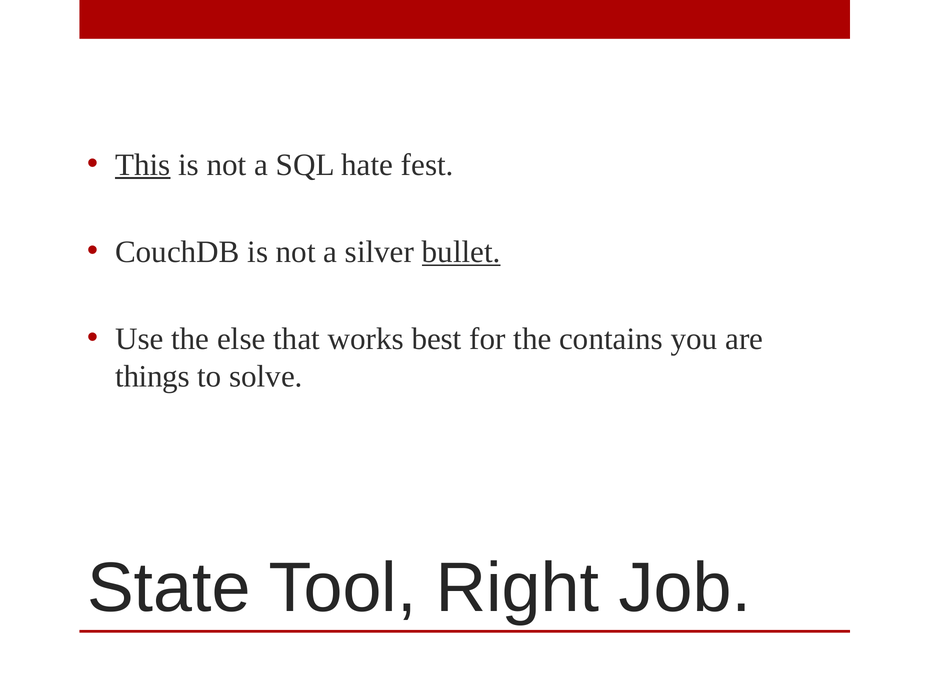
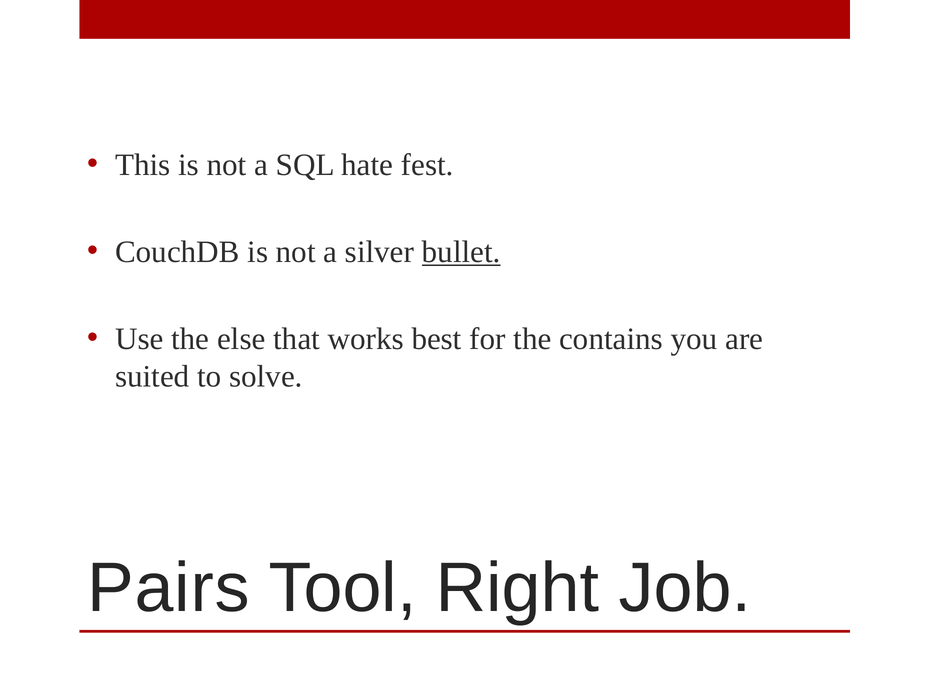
This underline: present -> none (143, 165)
things: things -> suited (152, 377)
State: State -> Pairs (168, 589)
